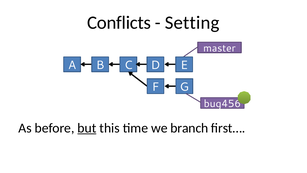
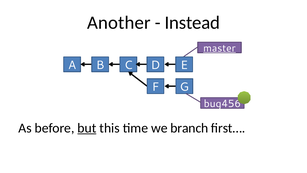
Conflicts: Conflicts -> Another (119, 23)
Setting: Setting -> Instead (192, 23)
master underline: none -> present (219, 48)
